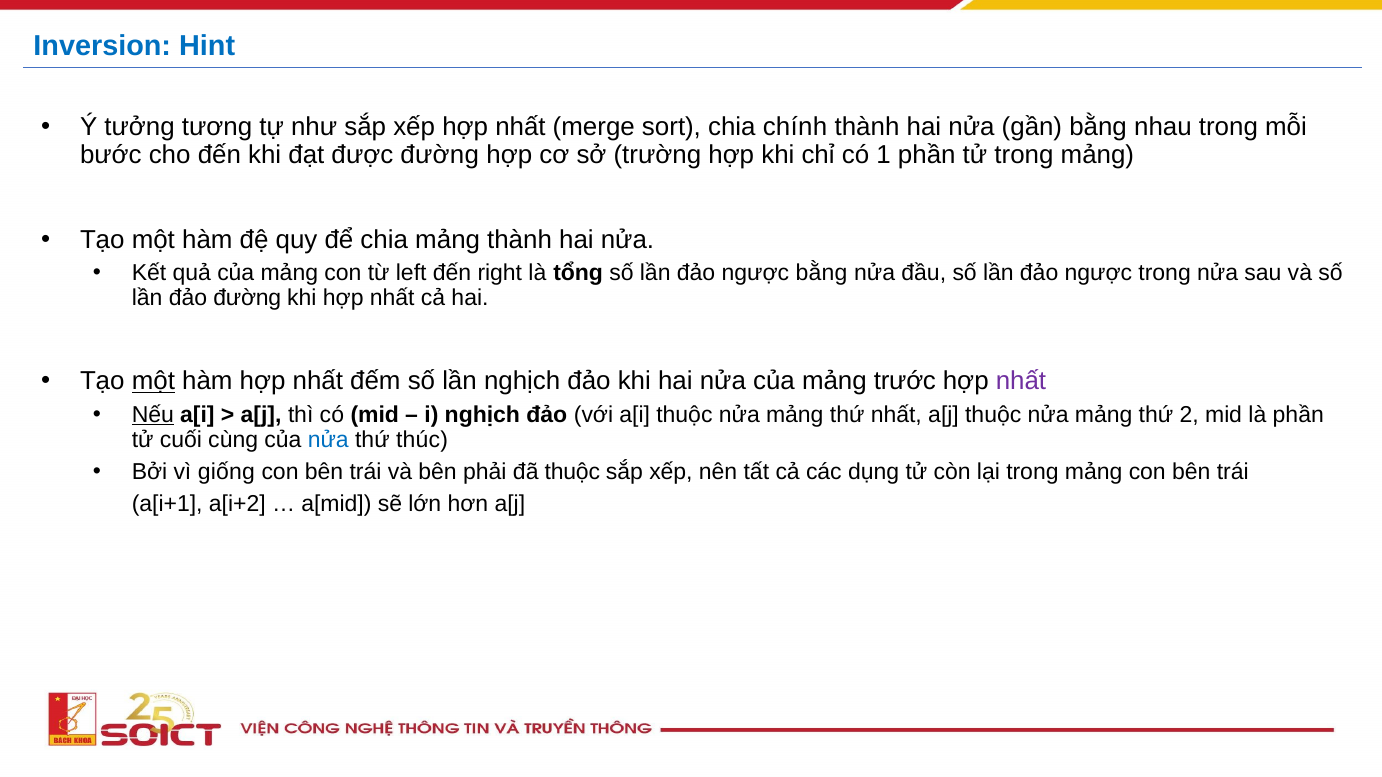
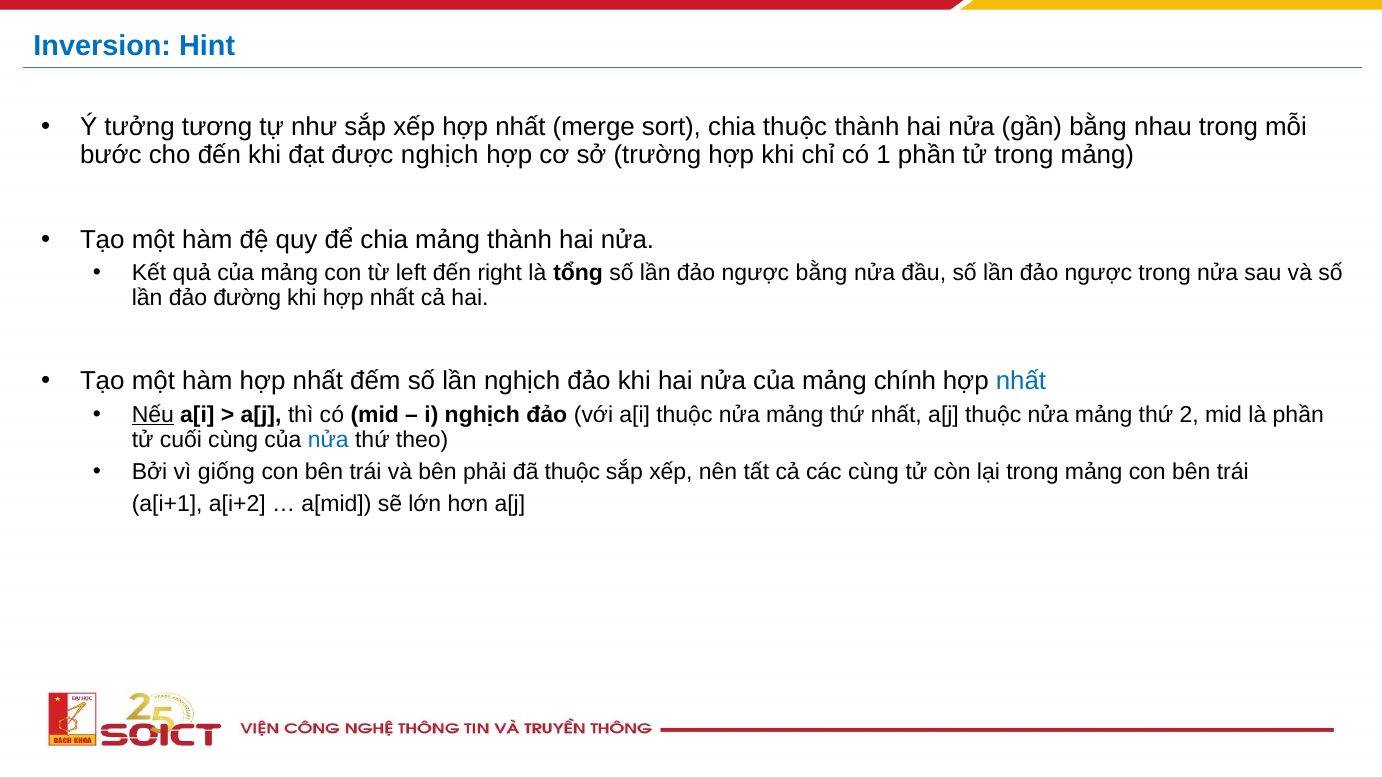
chia chính: chính -> thuộc (795, 127)
được đường: đường -> nghịch (440, 155)
một underline: present -> none (153, 381)
trước: trước -> chính (905, 381)
nhất colour: purple -> blue (1021, 381)
thúc: thúc -> theo (422, 440)
các dụng: dụng -> cùng (874, 472)
